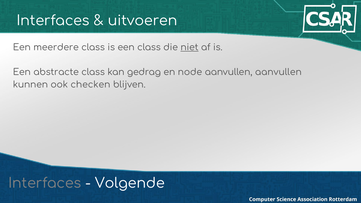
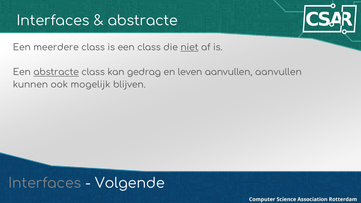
uitvoeren: uitvoeren -> abstracte (143, 21)
abstracte underline: none -> present (56, 72)
node: node -> leven (190, 72)
checken: checken -> mogelijk (90, 85)
